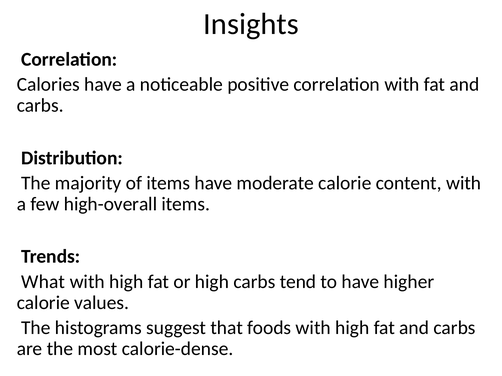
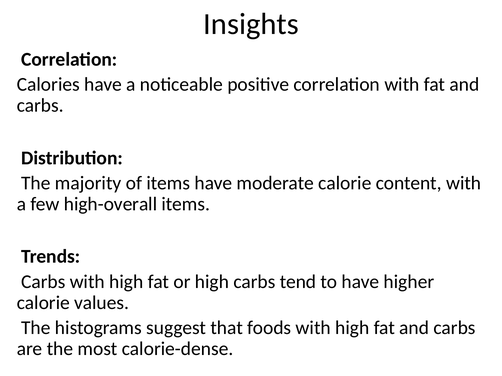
What: What -> Carbs (43, 282)
